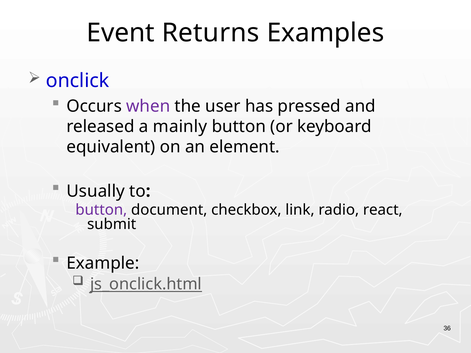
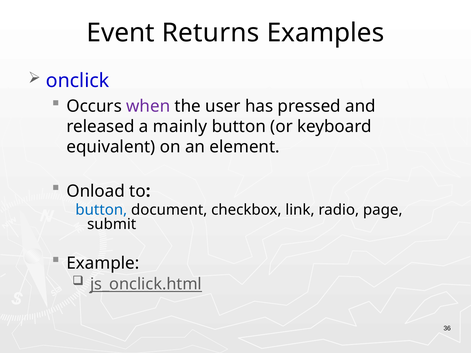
Usually: Usually -> Onload (96, 191)
button colour: purple -> blue (101, 210)
react: react -> page (383, 210)
